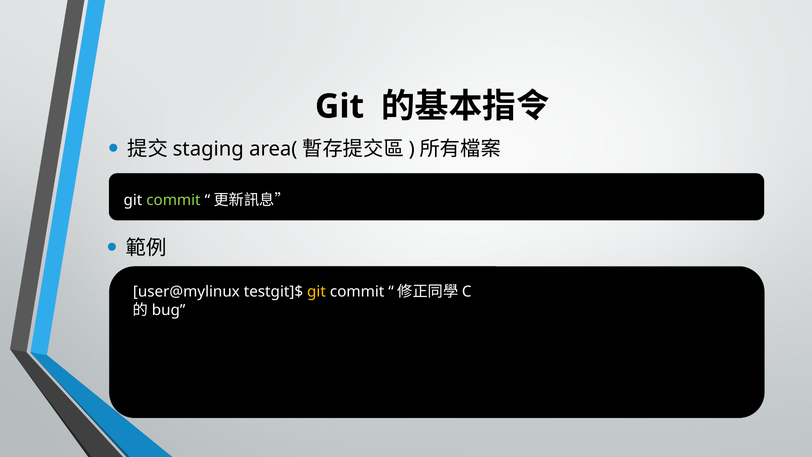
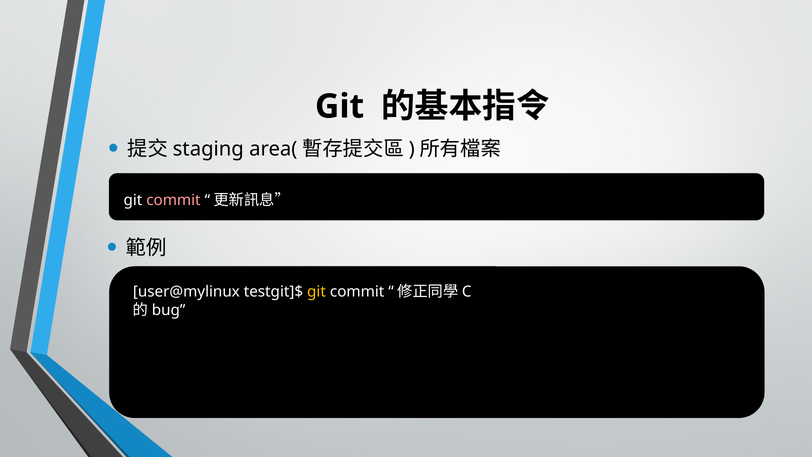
commit colour: light green -> pink (173, 200)
